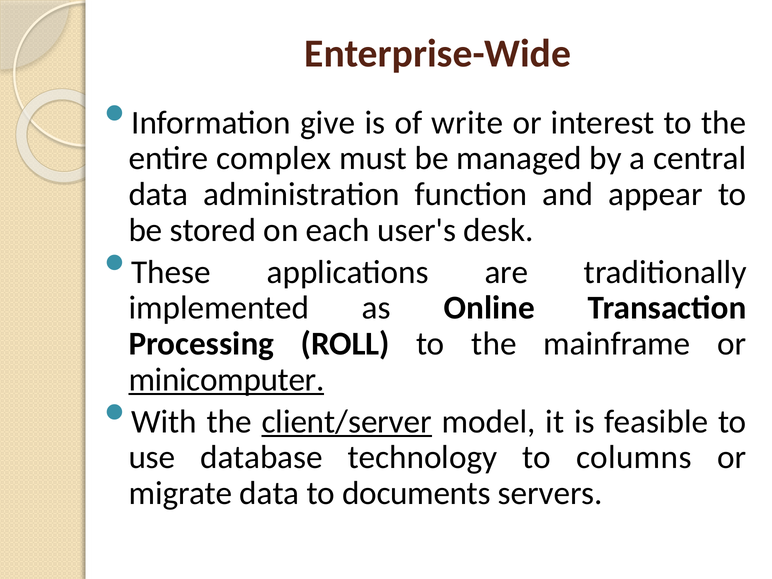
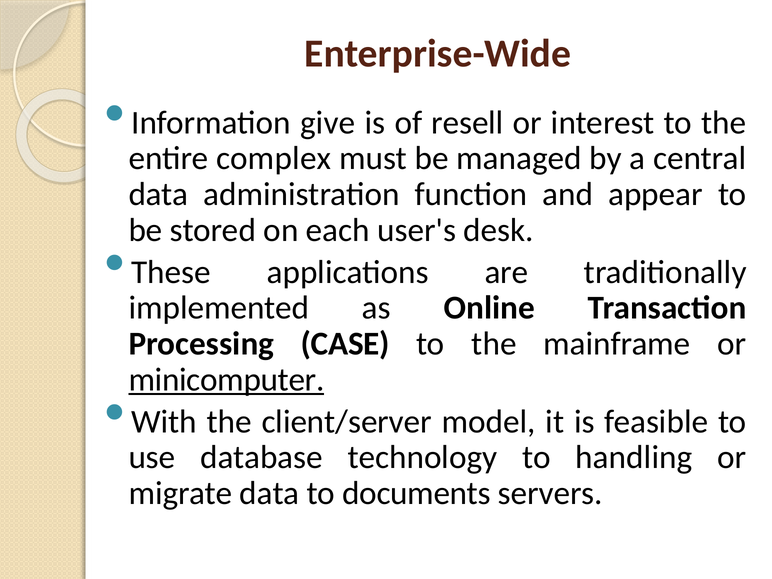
write: write -> resell (468, 123)
ROLL: ROLL -> CASE (345, 344)
client/server underline: present -> none (347, 422)
columns: columns -> handling (634, 457)
